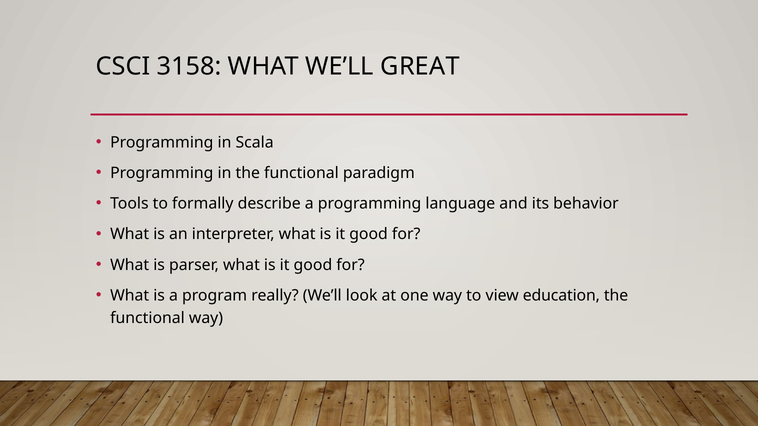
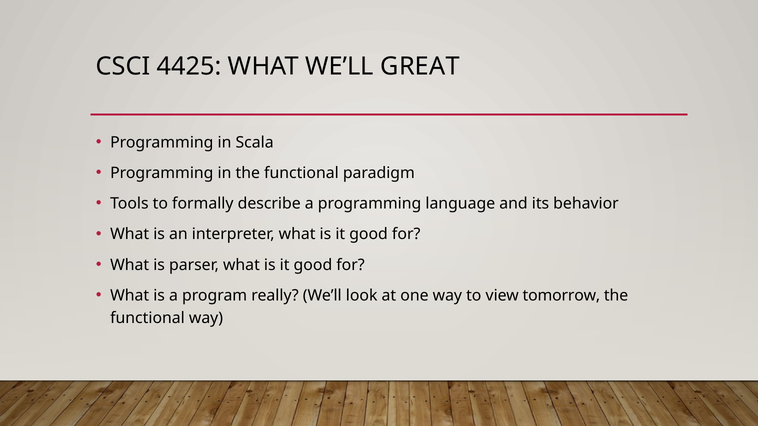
3158: 3158 -> 4425 (189, 66)
education: education -> tomorrow (561, 296)
